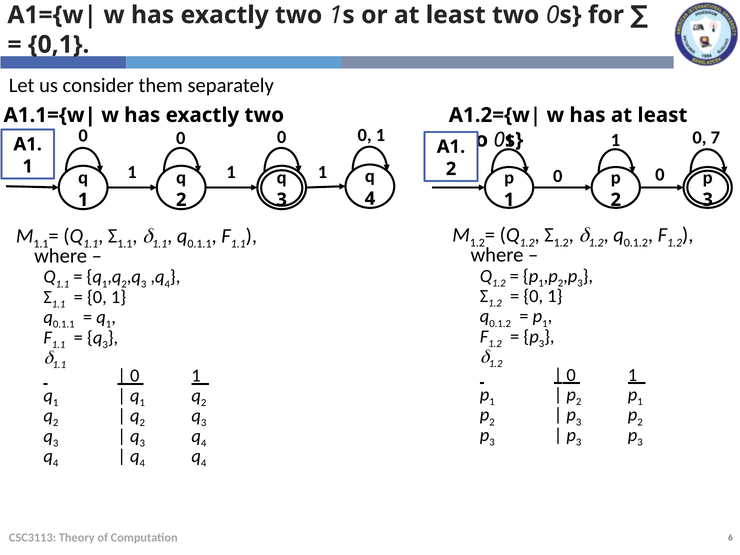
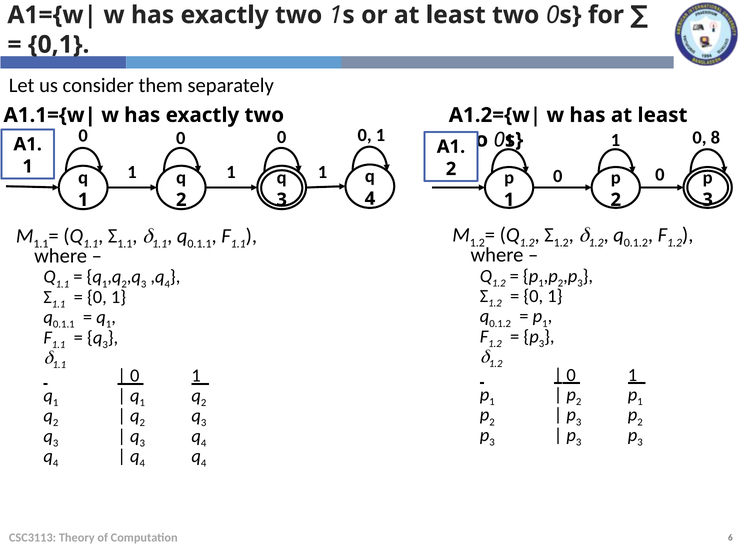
7: 7 -> 8 (715, 138)
